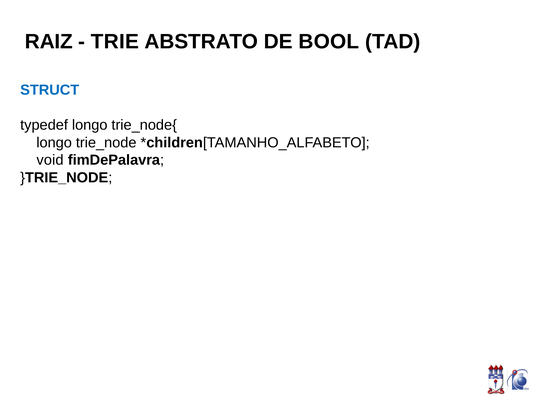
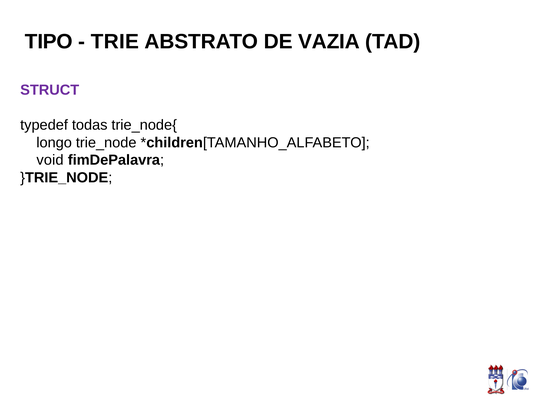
RAIZ: RAIZ -> TIPO (49, 42)
BOOL: BOOL -> VAZIA (329, 42)
STRUCT colour: blue -> purple (50, 90)
typedef longo: longo -> todas (90, 125)
